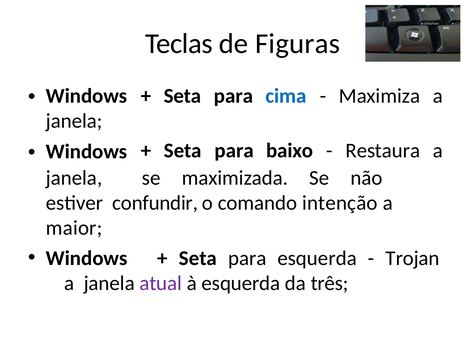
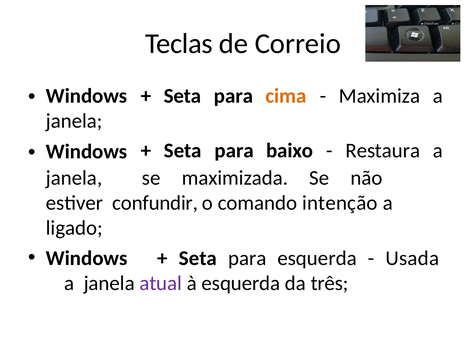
Figuras: Figuras -> Correio (298, 44)
cima colour: blue -> orange (286, 96)
maior: maior -> ligado (74, 228)
Trojan: Trojan -> Usada (412, 258)
